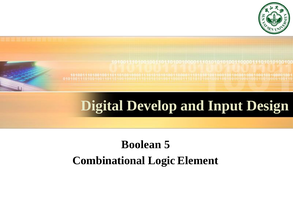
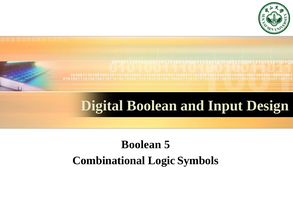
Digital Develop: Develop -> Boolean (152, 105)
Element: Element -> Symbols (198, 160)
